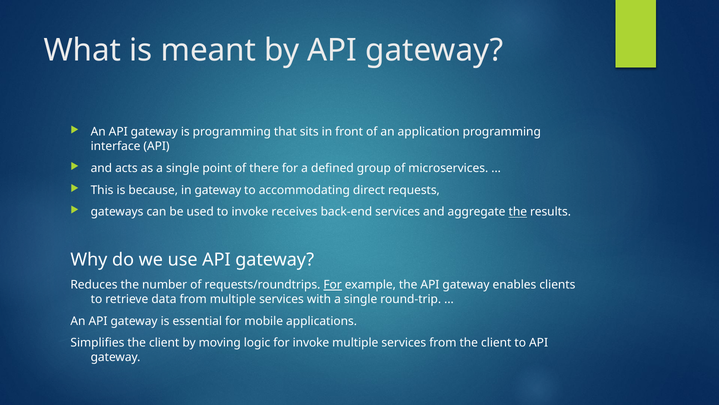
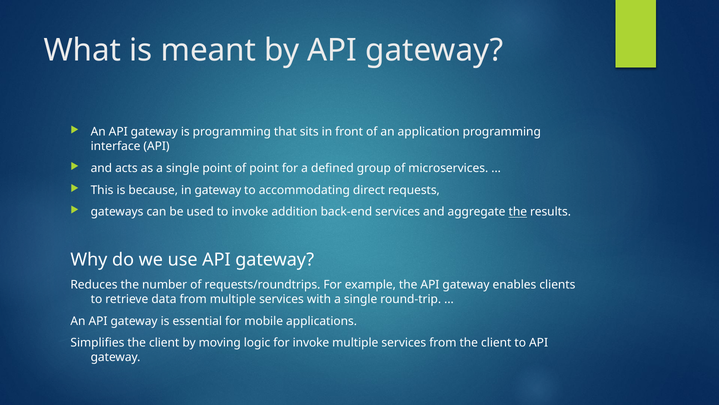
of there: there -> point (264, 168)
receives: receives -> addition (295, 212)
For underline: present -> none (333, 284)
